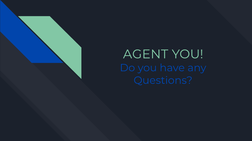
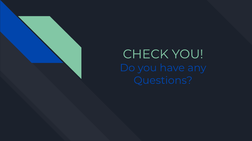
AGENT: AGENT -> CHECK (146, 54)
